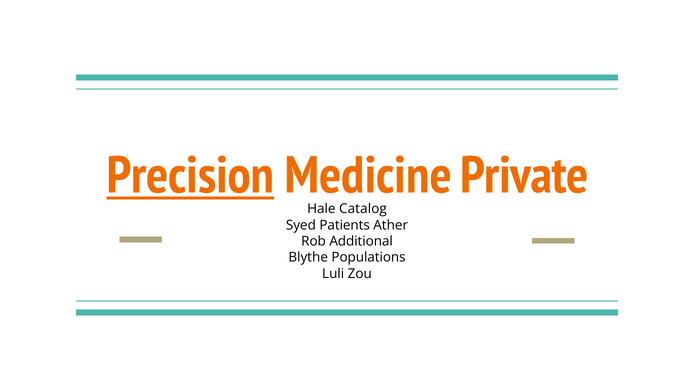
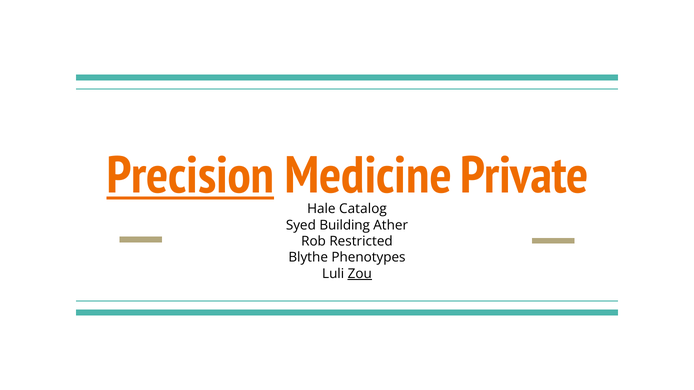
Patients: Patients -> Building (345, 225)
Additional: Additional -> Restricted (361, 241)
Populations: Populations -> Phenotypes (369, 258)
Zou underline: none -> present (360, 274)
